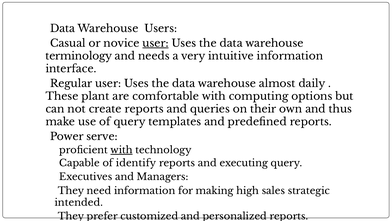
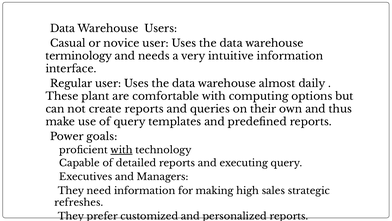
user underline: present -> none (156, 43)
serve: serve -> goals (102, 136)
identify: identify -> detailed (136, 163)
intended: intended -> refreshes (79, 202)
